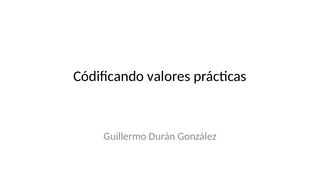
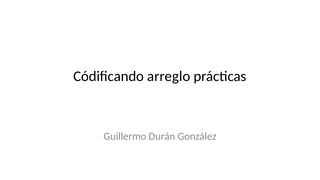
valores: valores -> arreglo (169, 76)
